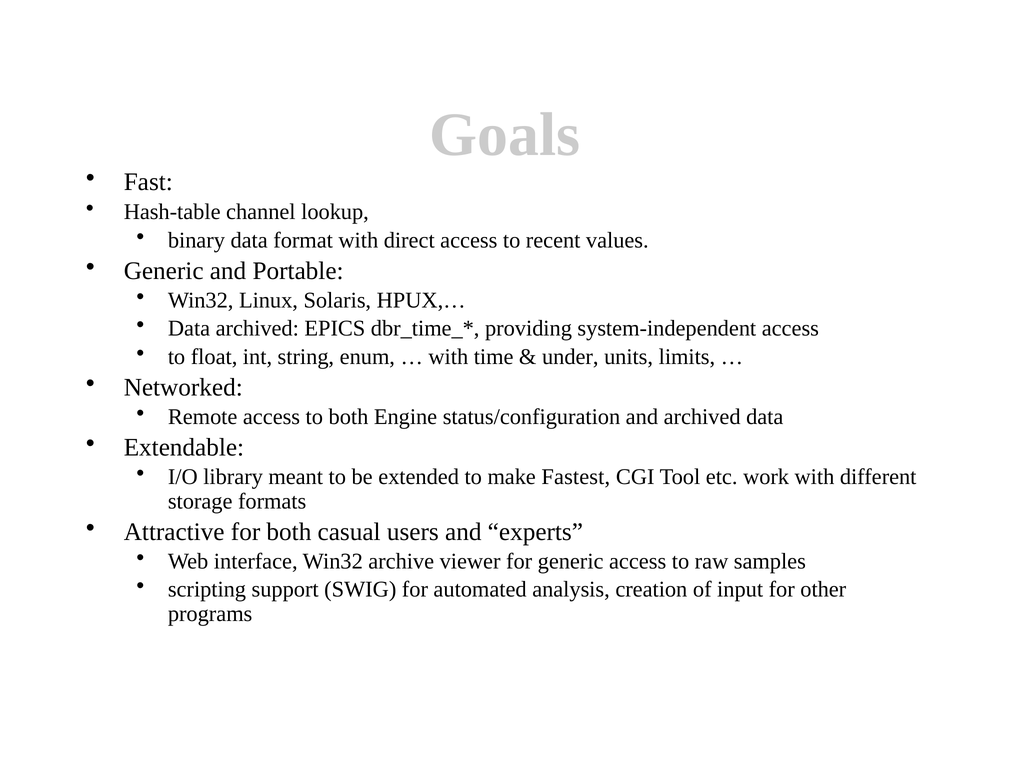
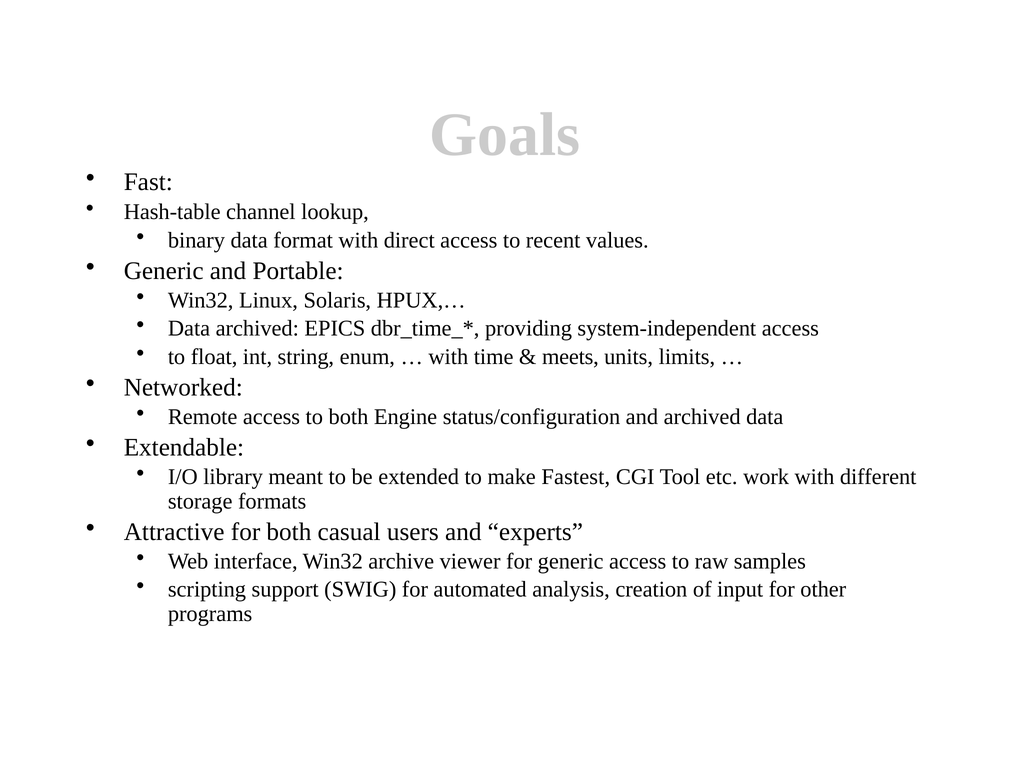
under: under -> meets (570, 357)
